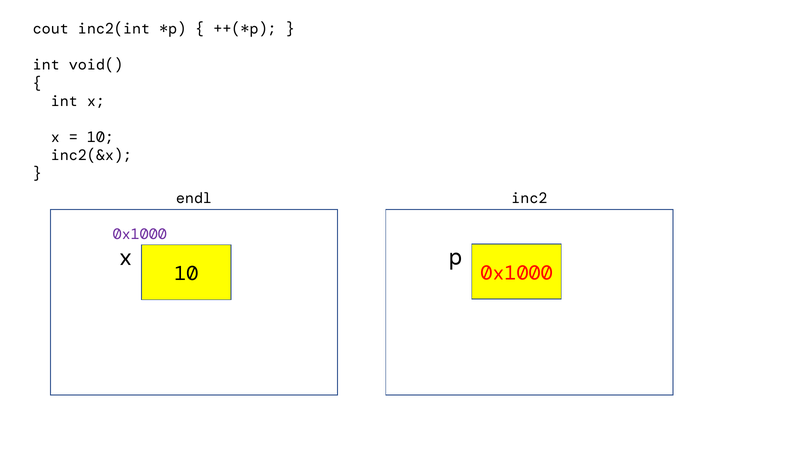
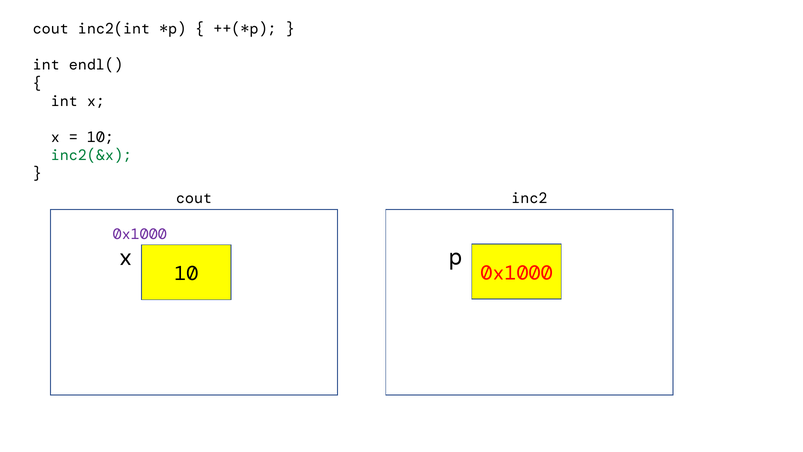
void(: void( -> endl( (96, 65)
inc2(&x colour: black -> green (91, 155)
endl: endl -> cout (194, 198)
